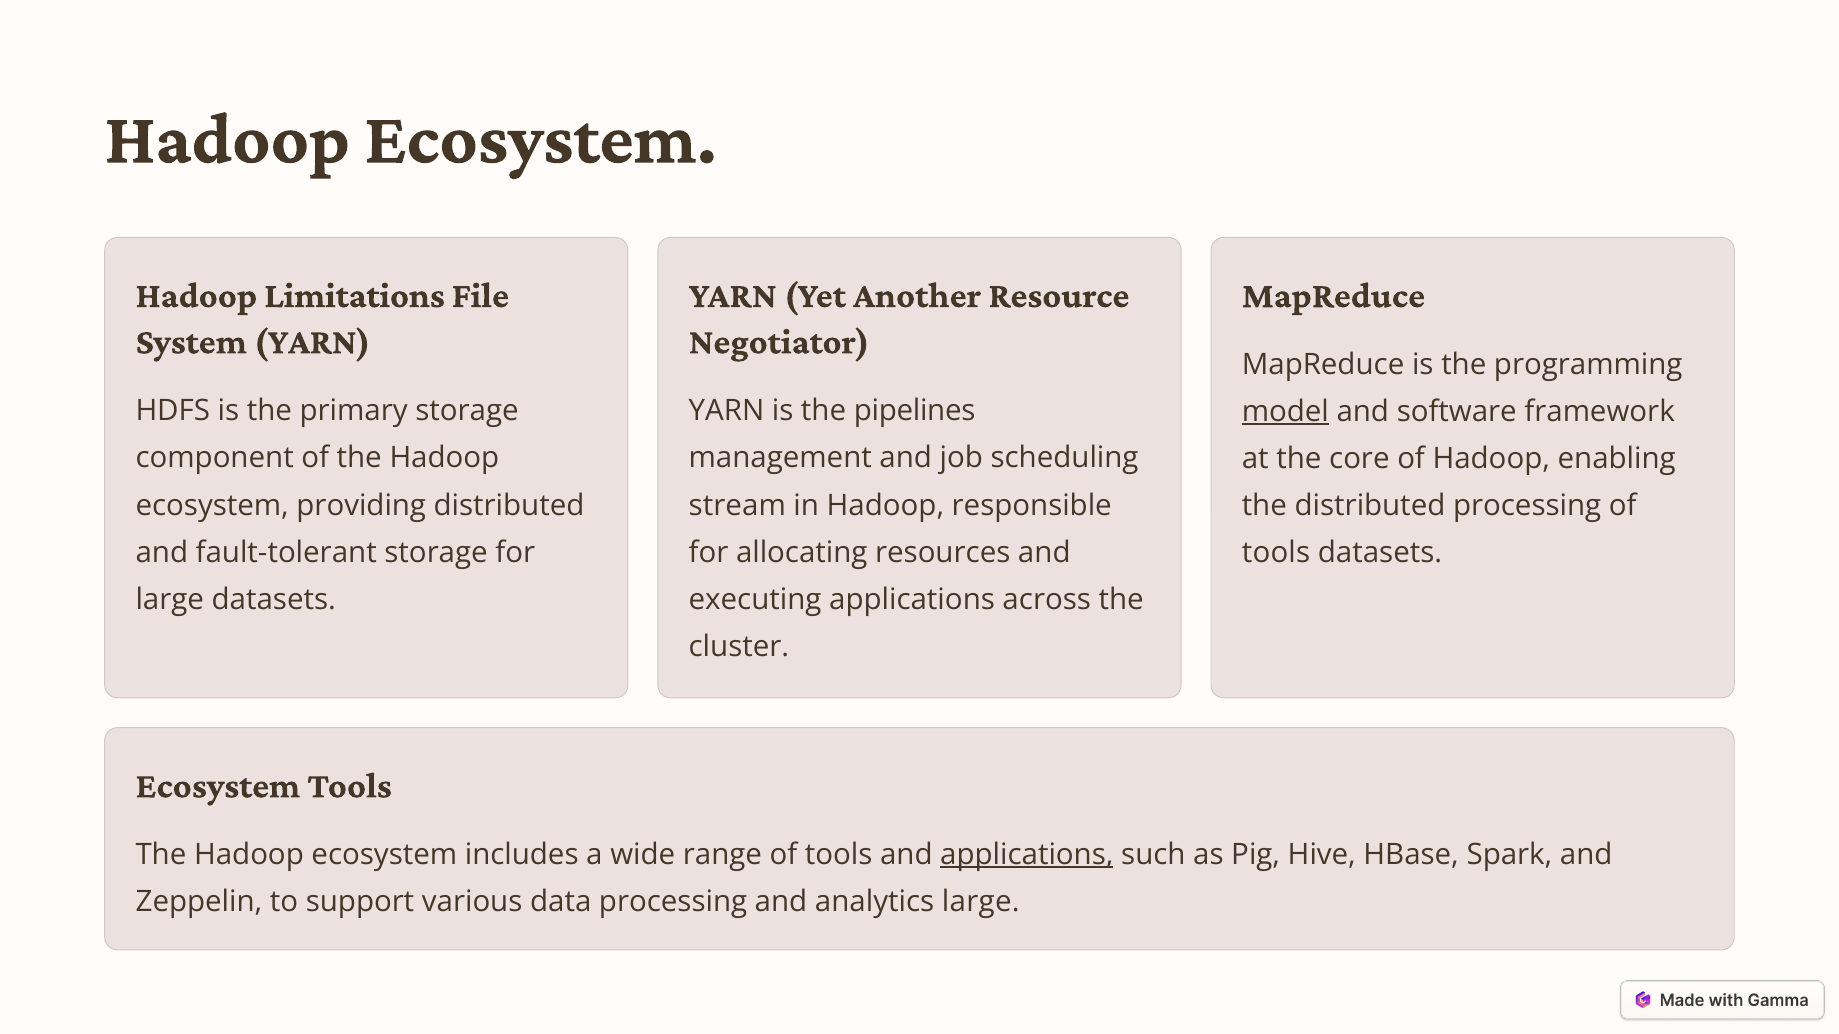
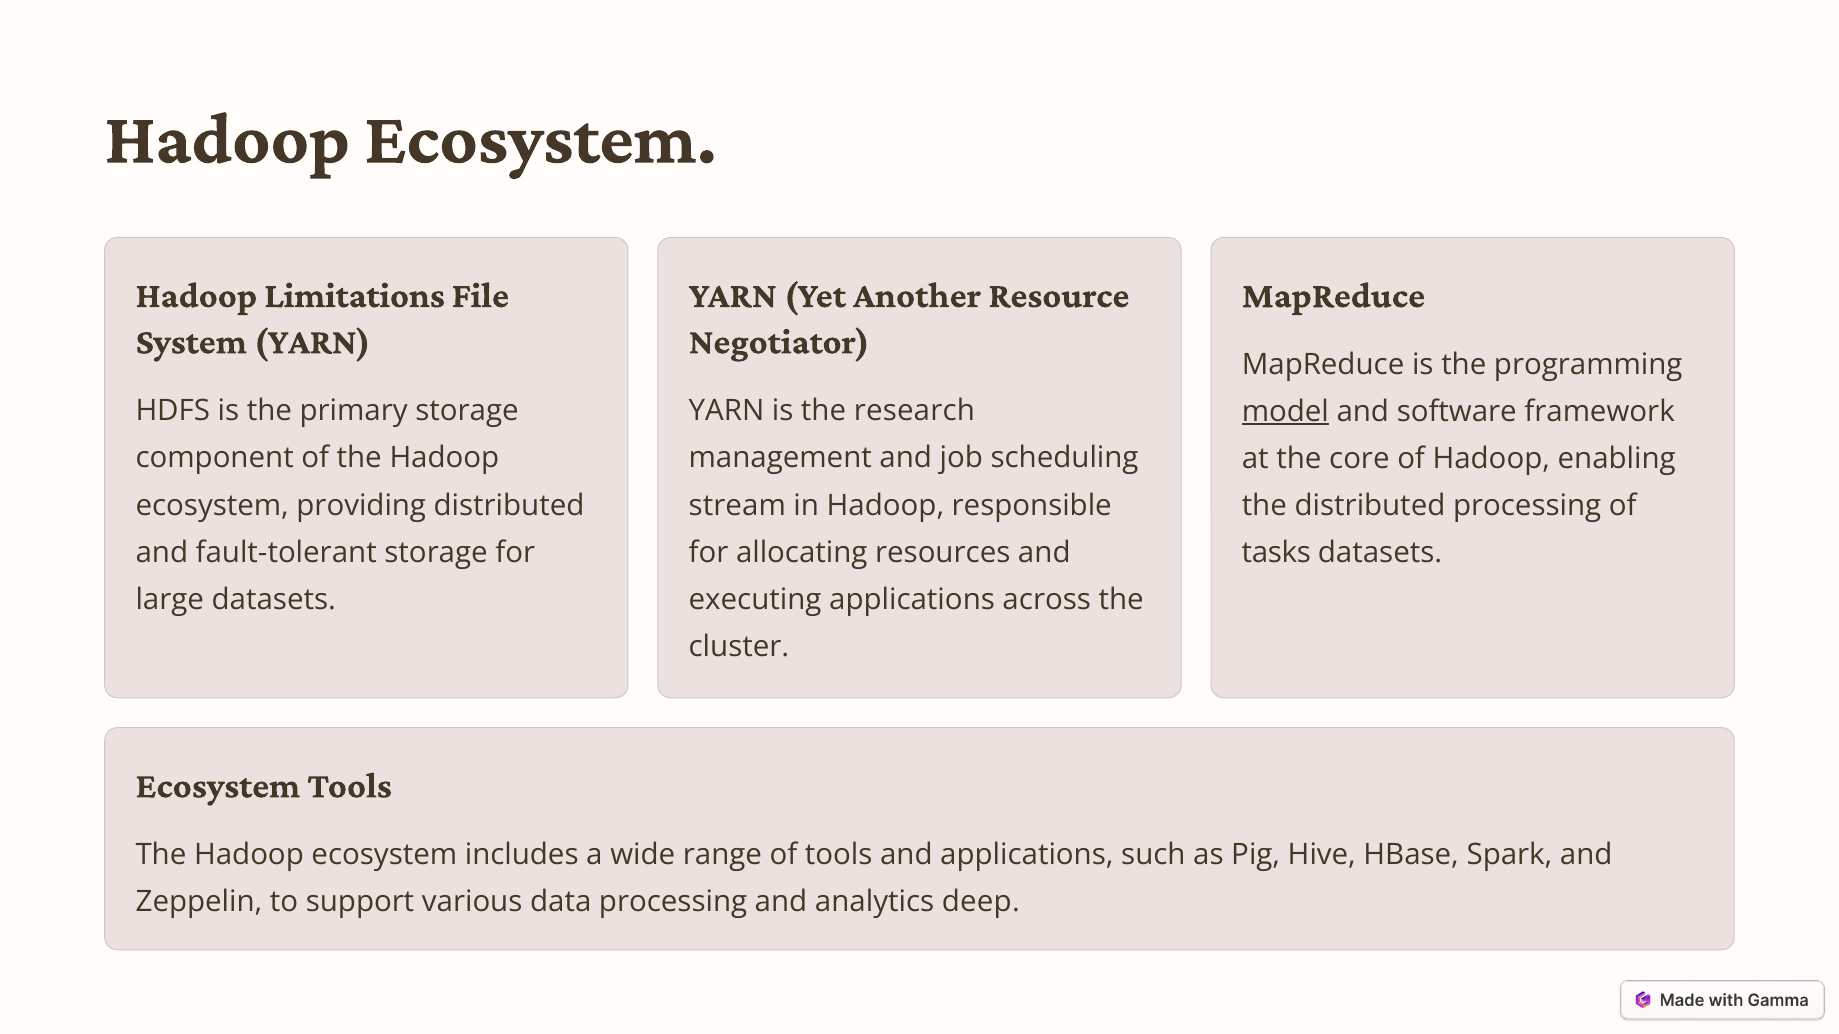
pipelines: pipelines -> research (914, 411)
tools: tools -> tasks (1276, 553)
applications underline: present -> none (1027, 855)
analytics large: large -> deep (981, 902)
